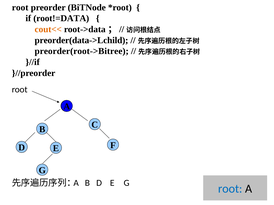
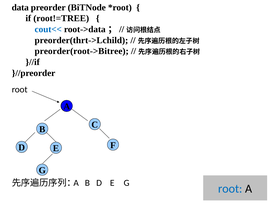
root: root -> data (20, 7)
root!=DATA: root!=DATA -> root!=TREE (61, 18)
cout<< colour: orange -> blue (48, 29)
preorder(data->Lchild: preorder(data->Lchild -> preorder(thrt->Lchild (81, 40)
